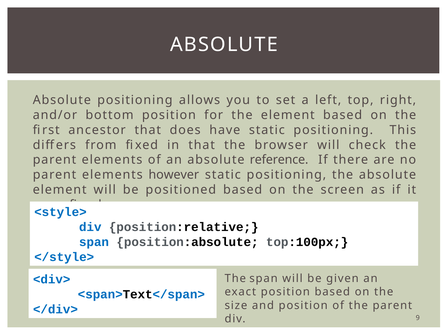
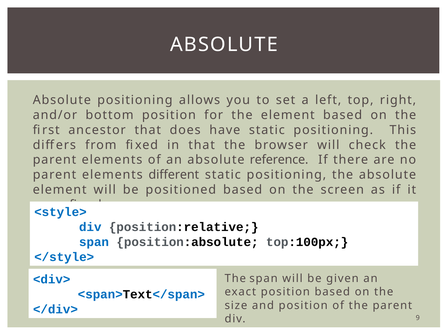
however: however -> different (174, 175)
